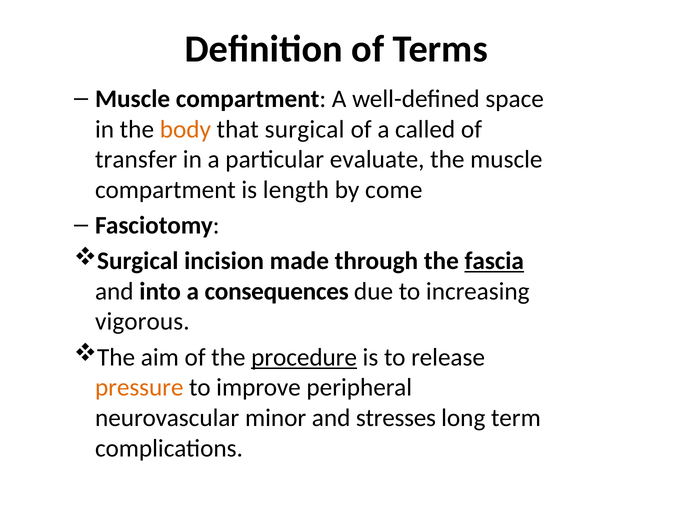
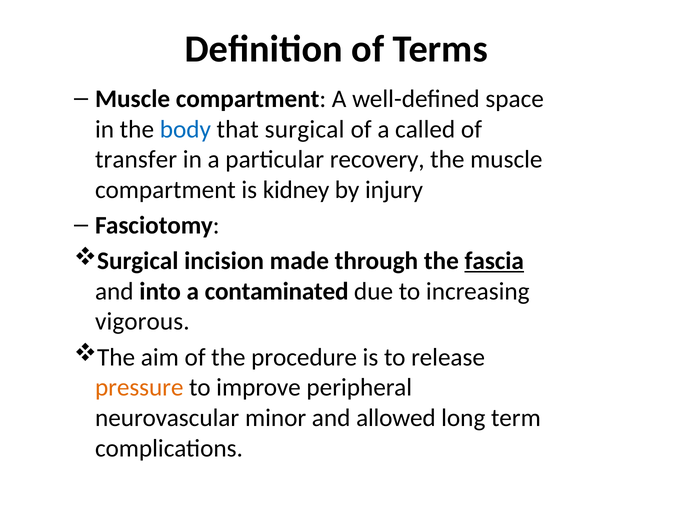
body colour: orange -> blue (185, 129)
evaluate: evaluate -> recovery (377, 159)
length: length -> kidney (296, 190)
come: come -> injury (394, 190)
consequences: consequences -> contaminated (277, 291)
procedure underline: present -> none (304, 357)
stresses: stresses -> allowed (396, 418)
